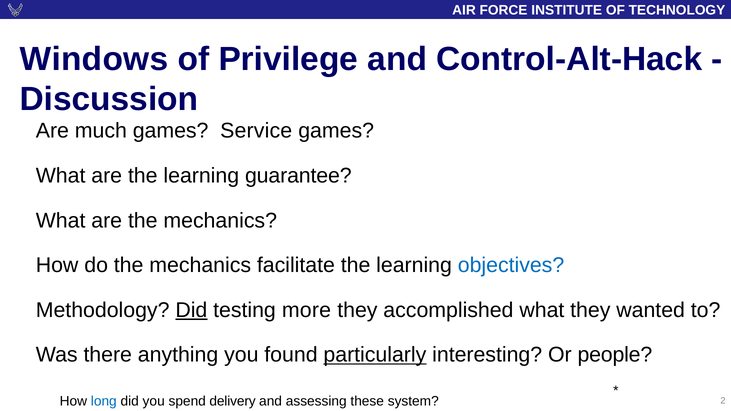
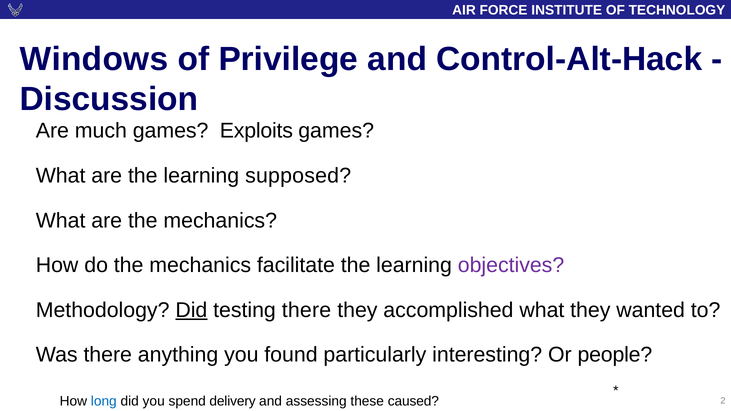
Service: Service -> Exploits (256, 131)
guarantee: guarantee -> supposed (298, 176)
objectives colour: blue -> purple (511, 265)
testing more: more -> there (306, 310)
particularly underline: present -> none (375, 355)
system: system -> caused (413, 401)
